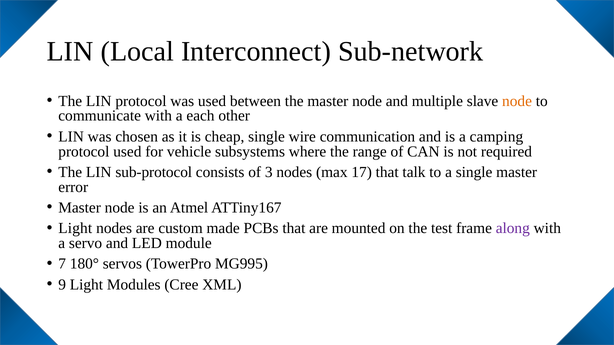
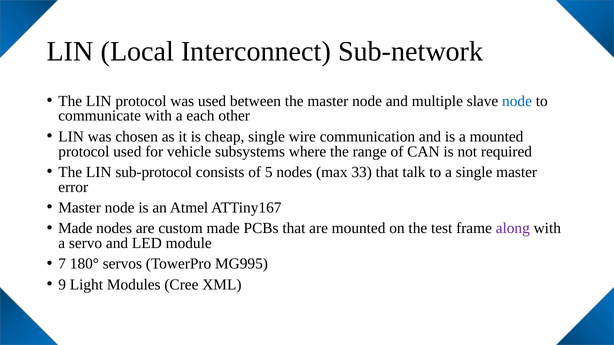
node colour: orange -> blue (517, 101)
a camping: camping -> mounted (497, 137)
3: 3 -> 5 (269, 172)
17: 17 -> 33 (362, 172)
Light: Light -> Made (75, 229)
